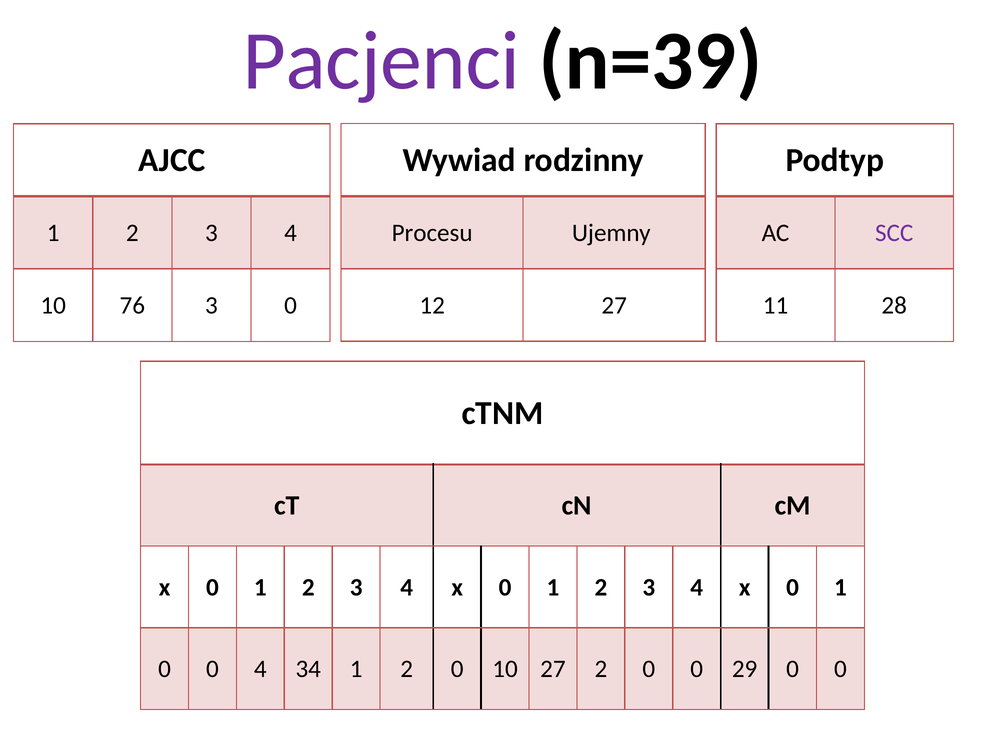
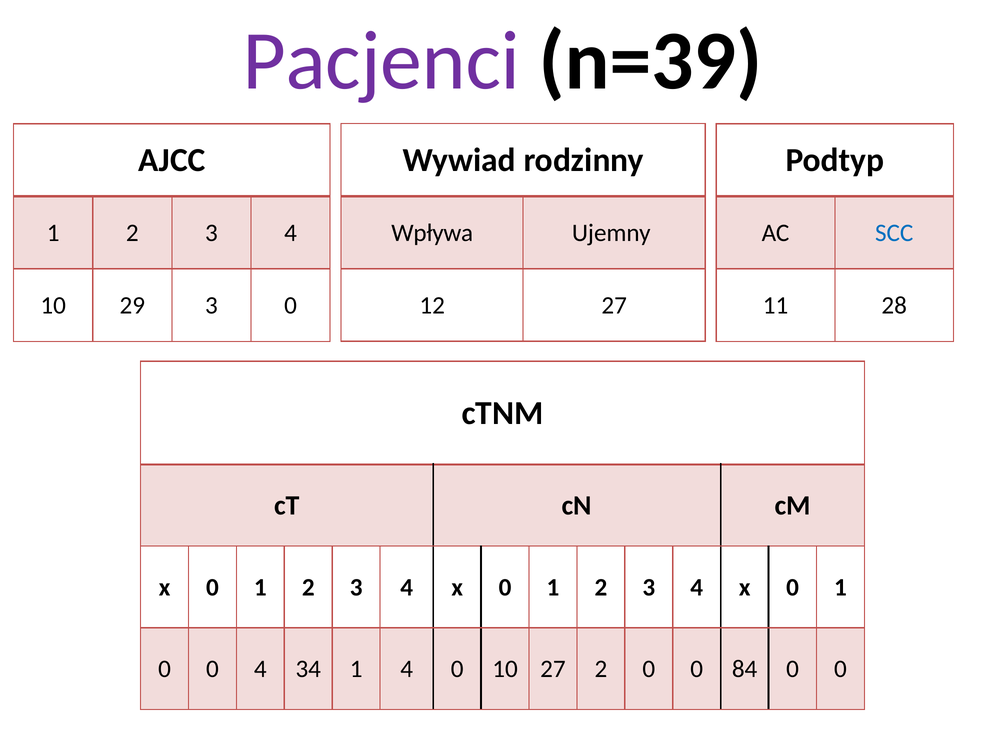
Procesu: Procesu -> Wpływa (432, 233)
SCC colour: purple -> blue (894, 233)
76: 76 -> 29 (132, 305)
34 1 2: 2 -> 4 (407, 669)
29: 29 -> 84 (745, 669)
